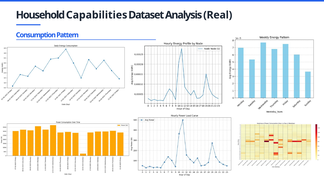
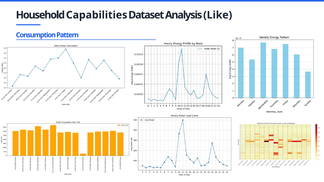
Real: Real -> Like (218, 15)
